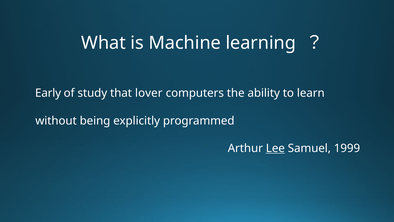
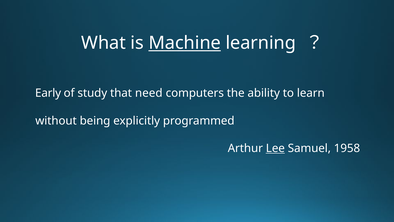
Machine underline: none -> present (185, 43)
lover: lover -> need (149, 93)
1999: 1999 -> 1958 (347, 148)
